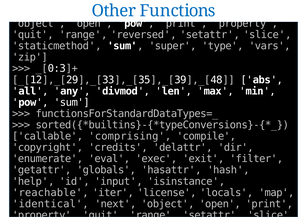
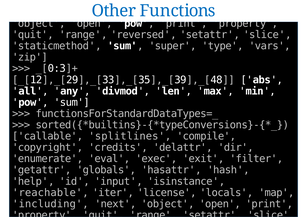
comprising: comprising -> splitlines (130, 136)
identical: identical -> including (50, 203)
